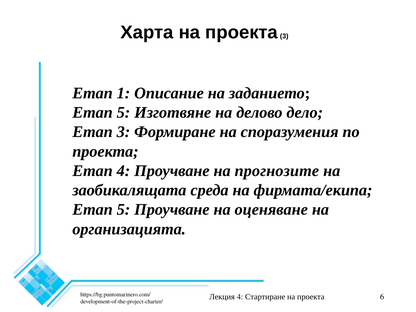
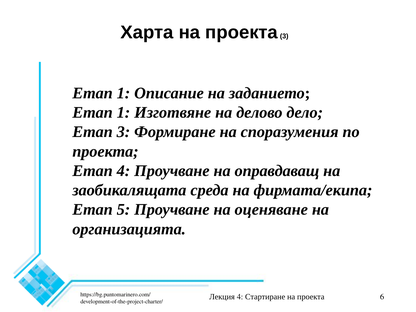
5: 5 -> 1 (123, 113)
прогнозите: прогнозите -> оправдаващ (277, 171)
